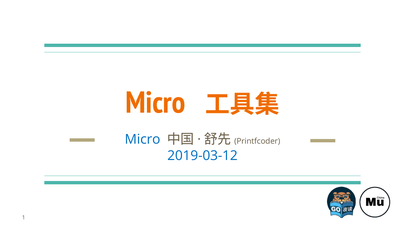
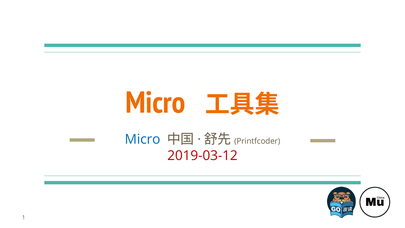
2019-03-12 colour: blue -> red (203, 156)
